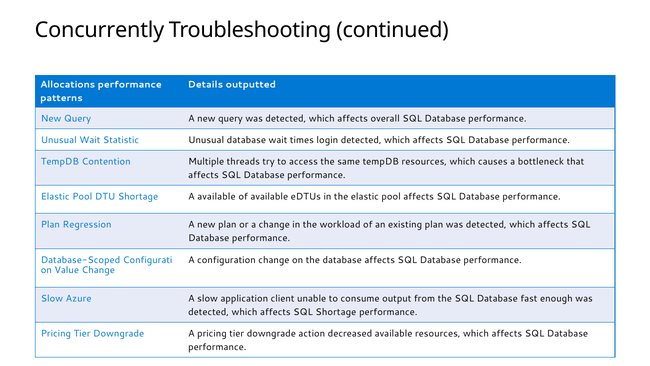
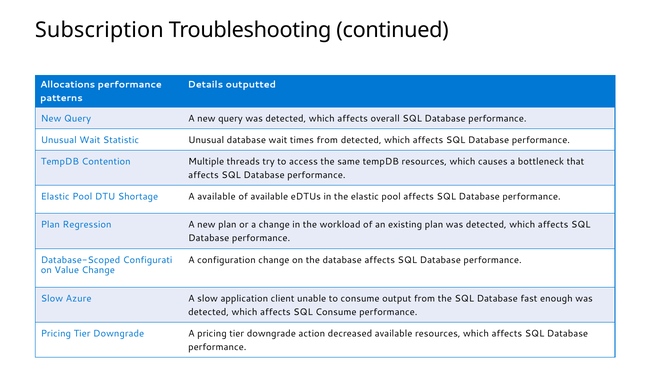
Concurrently: Concurrently -> Subscription (99, 30)
times login: login -> from (327, 140)
SQL Shortage: Shortage -> Consume (336, 312)
